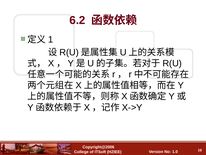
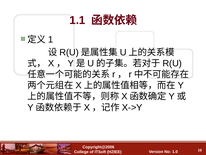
6.2: 6.2 -> 1.1 (77, 20)
